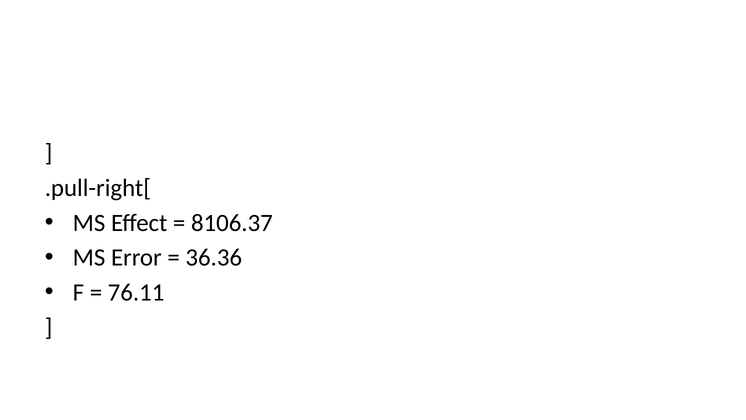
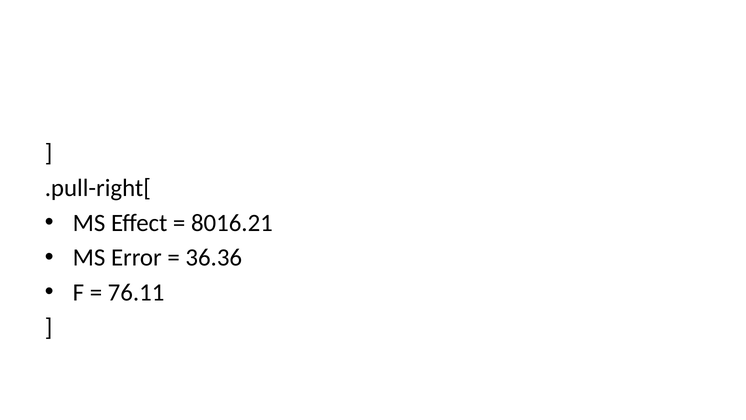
8106.37: 8106.37 -> 8016.21 (232, 223)
